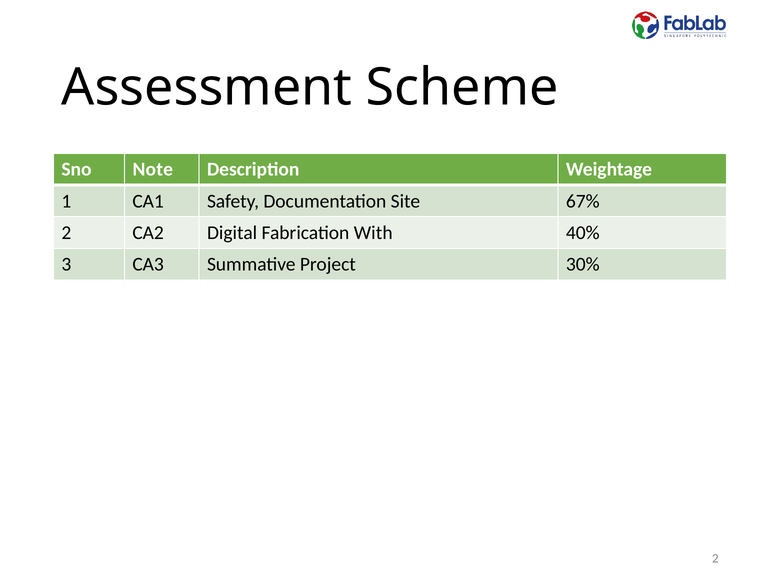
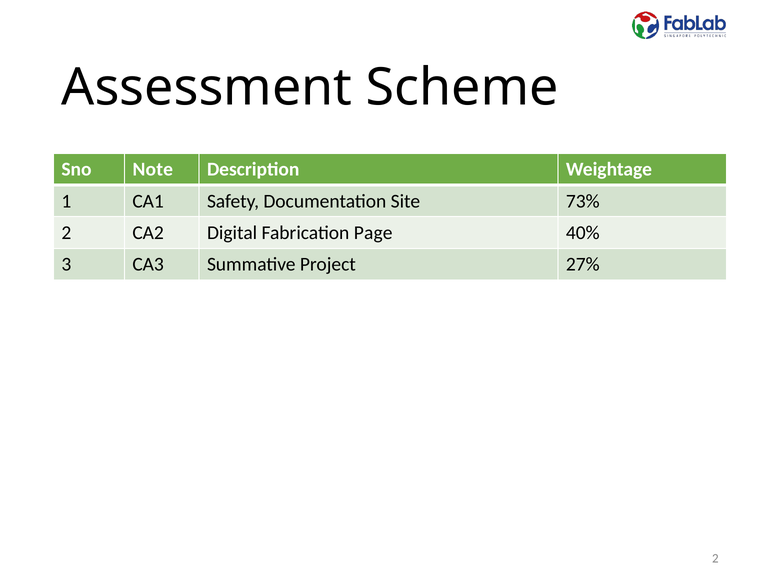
67%: 67% -> 73% (583, 201)
With: With -> Page (373, 233)
30%: 30% -> 27% (583, 264)
